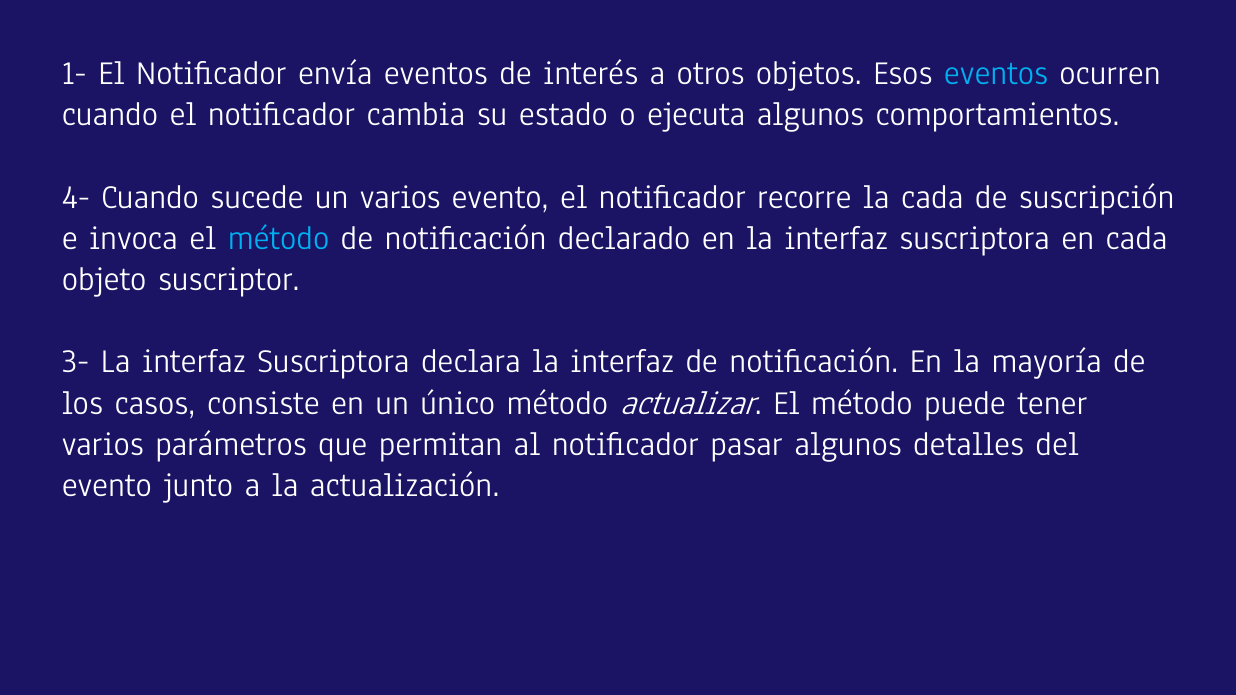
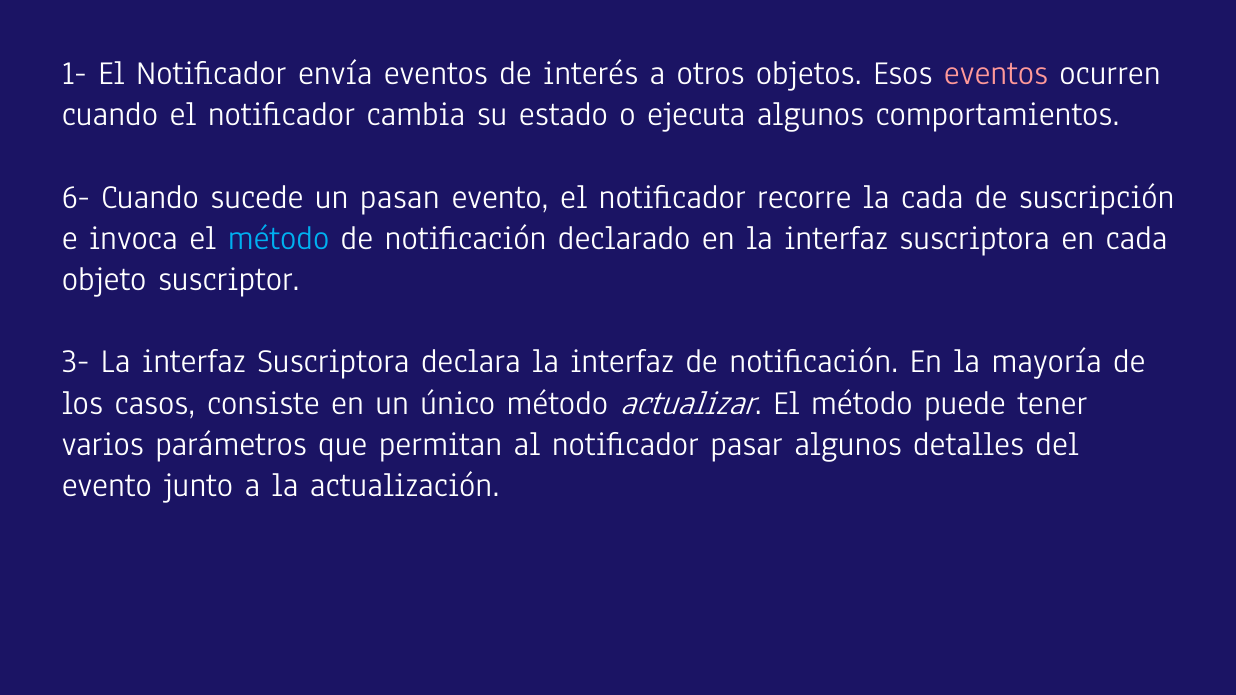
eventos colour: light blue -> pink (996, 73)
4-: 4- -> 6- (76, 197)
un varios: varios -> pasan (400, 197)
